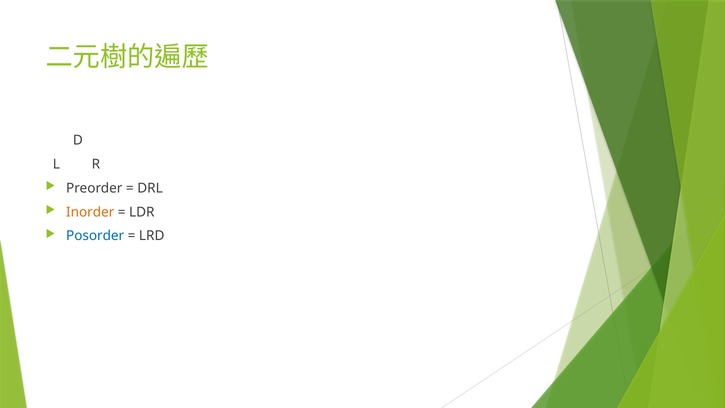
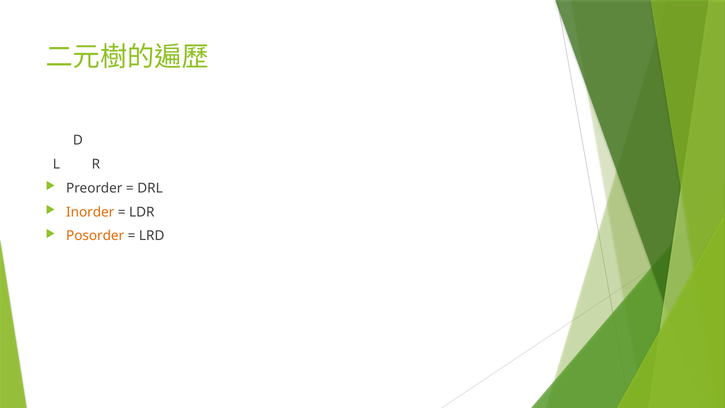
Posorder colour: blue -> orange (95, 236)
